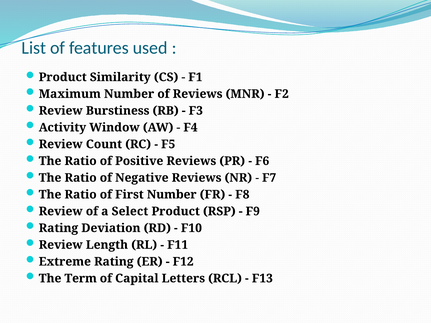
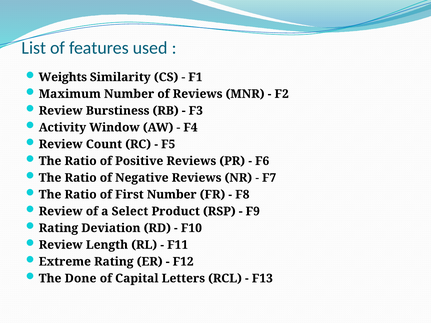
Product: Product -> Weights (63, 77)
Term: Term -> Done (81, 279)
